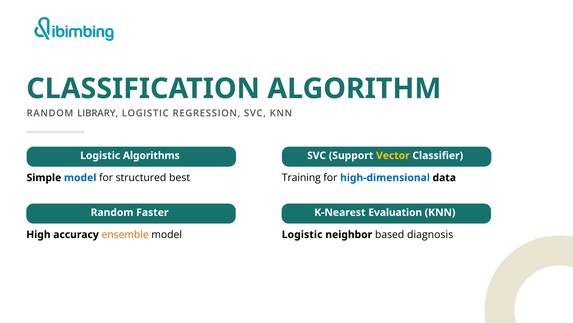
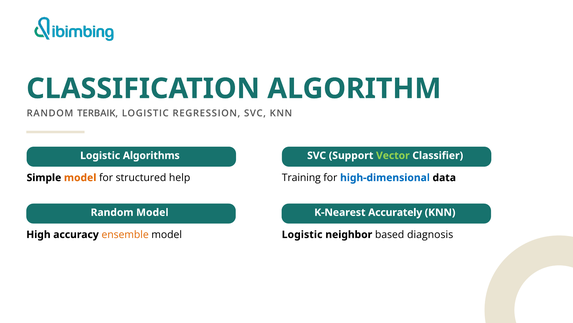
LIBRARY: LIBRARY -> TERBAIK (98, 113)
Vector colour: yellow -> light green (393, 155)
model colour: blue -> orange (80, 177)
best: best -> help (180, 177)
Random Faster: Faster -> Model (152, 212)
Evaluation: Evaluation -> Accurately (395, 212)
